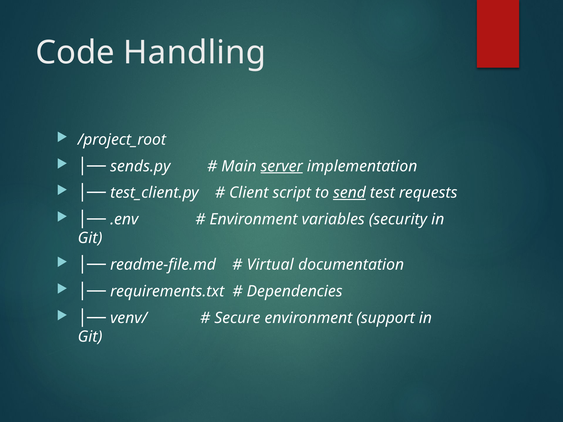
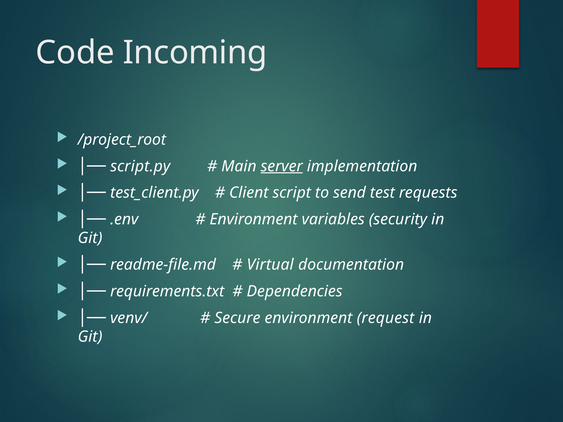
Handling: Handling -> Incoming (195, 53)
sends.py: sends.py -> script.py (140, 166)
send underline: present -> none (349, 193)
support: support -> request (386, 318)
